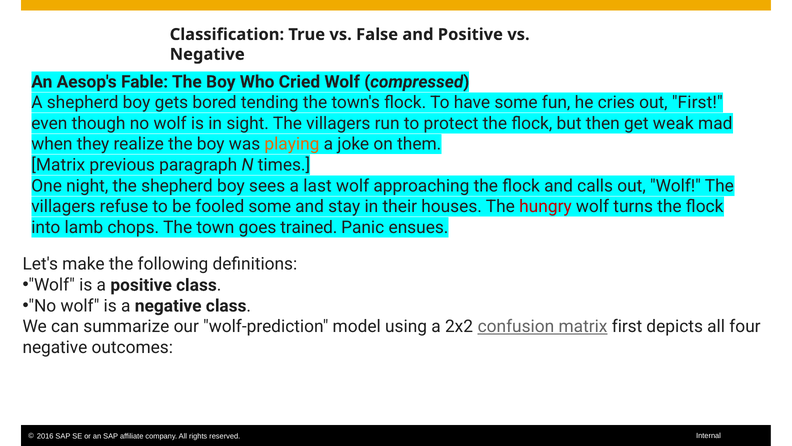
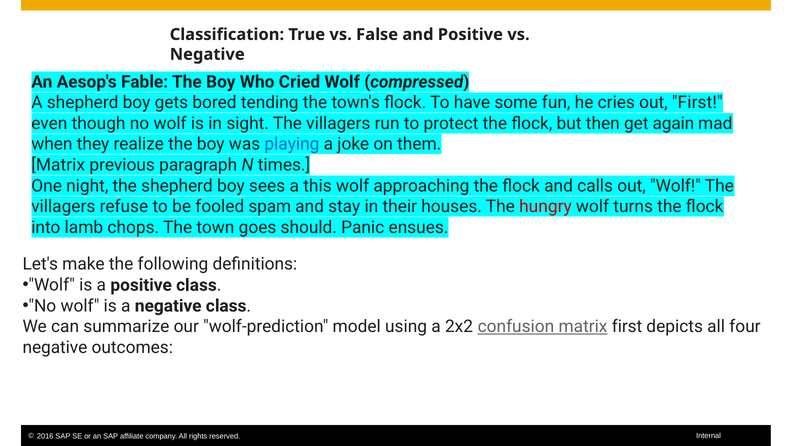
weak: weak -> again (673, 123)
playing colour: orange -> blue (292, 144)
last: last -> this (317, 186)
fooled some: some -> spam (270, 206)
trained: trained -> should (309, 227)
